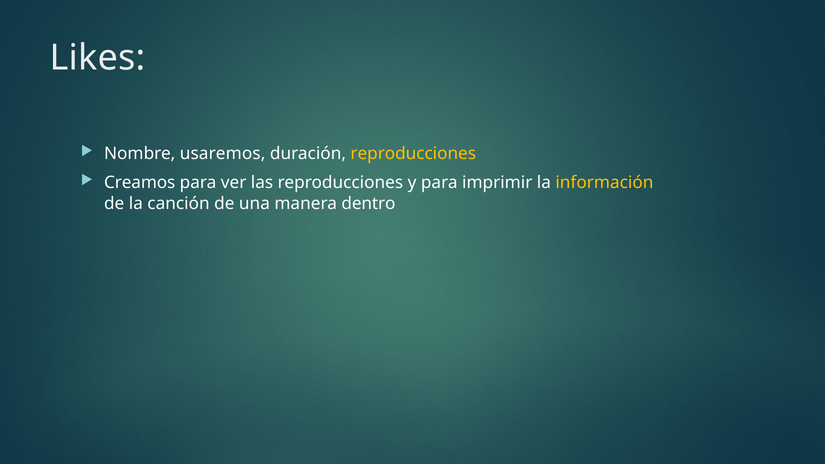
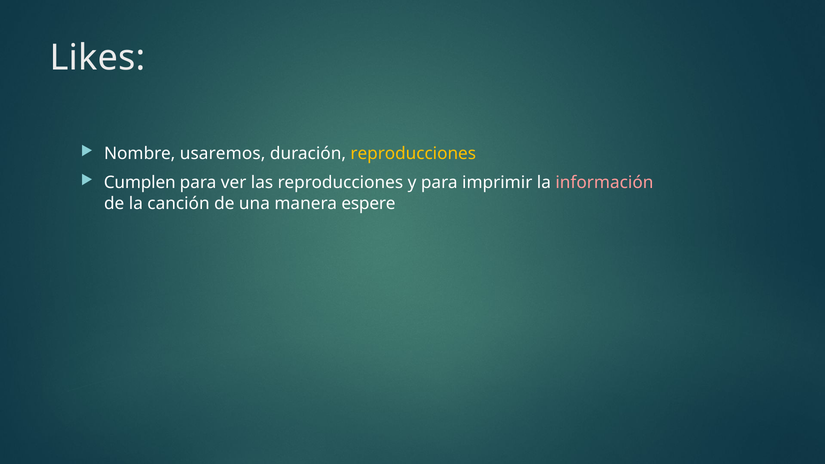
Creamos: Creamos -> Cumplen (140, 183)
información colour: yellow -> pink (604, 183)
dentro: dentro -> espere (368, 203)
